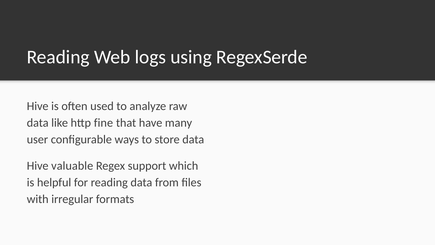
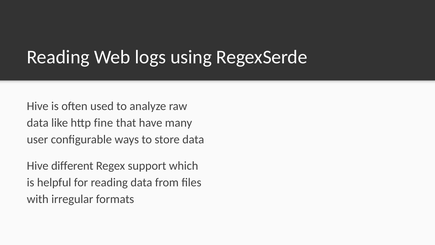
valuable: valuable -> different (72, 166)
